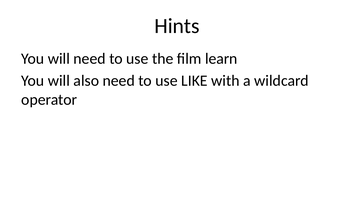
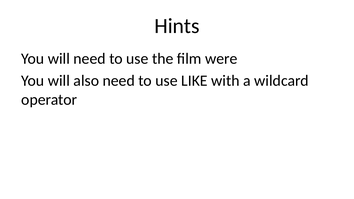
learn: learn -> were (221, 59)
